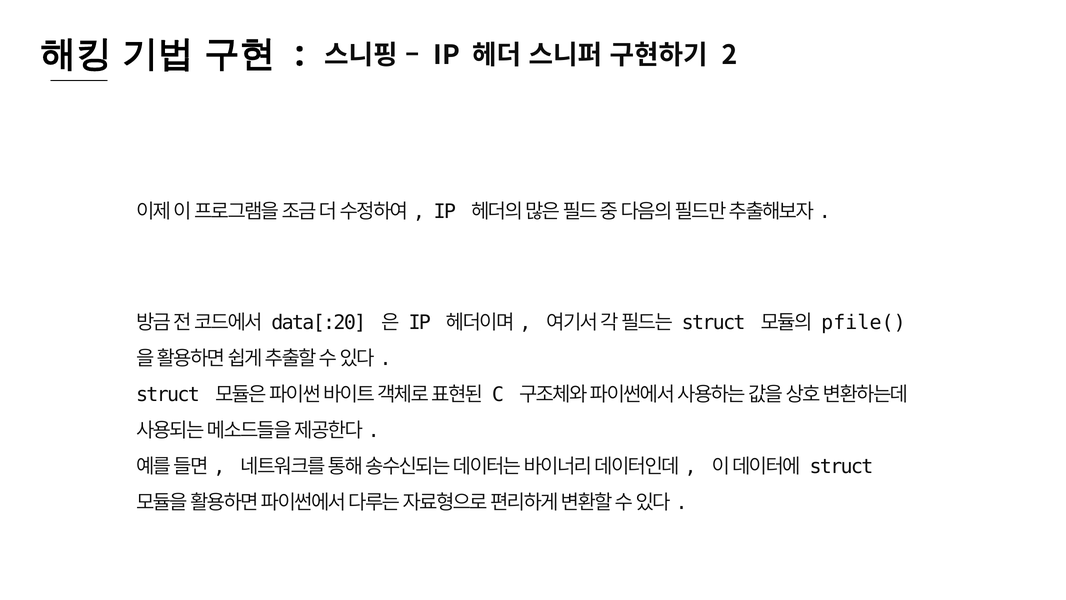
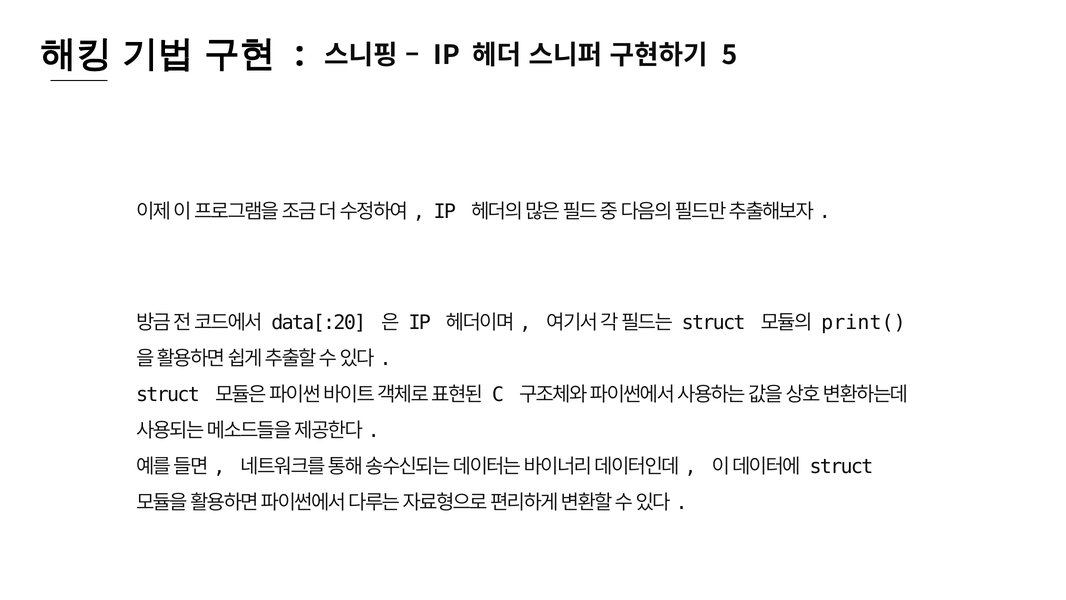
2: 2 -> 5 (729, 56)
pfile(: pfile( -> print( (863, 322)
